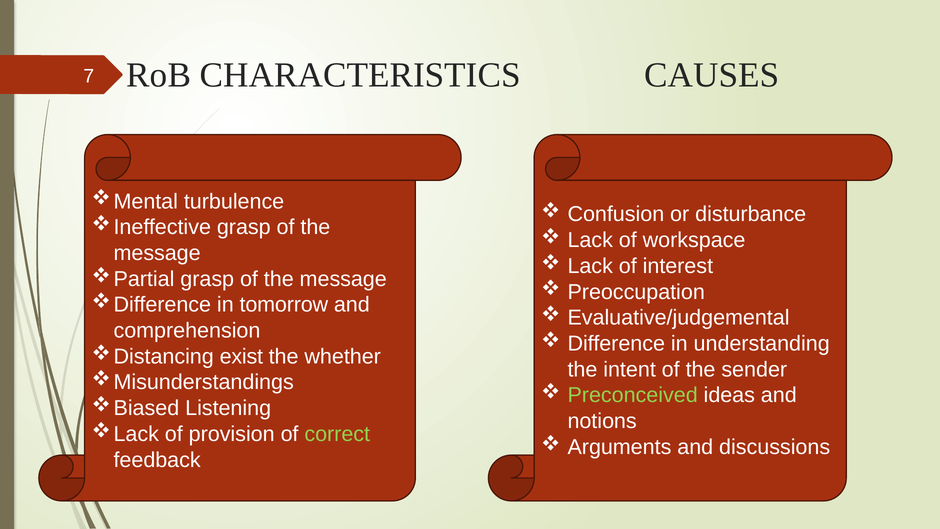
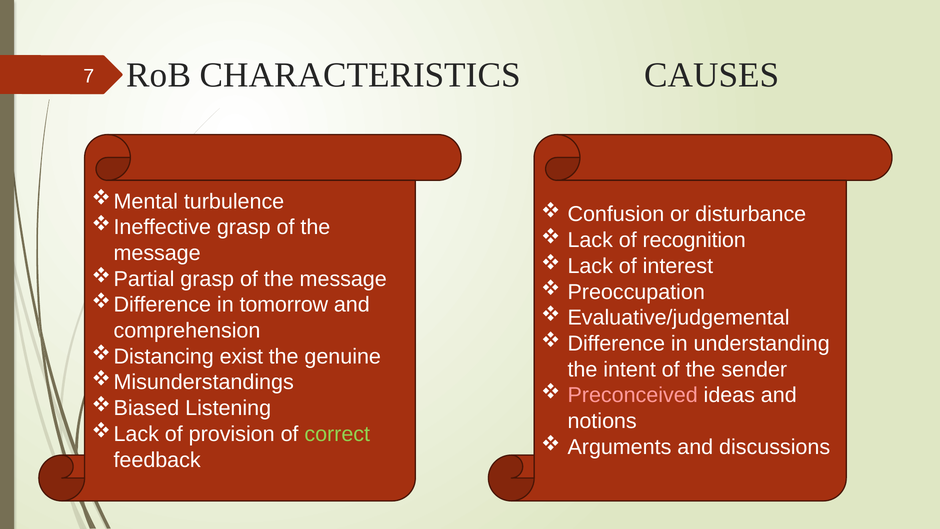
workspace: workspace -> recognition (694, 240)
whether: whether -> genuine (343, 356)
Preconceived colour: light green -> pink (633, 395)
